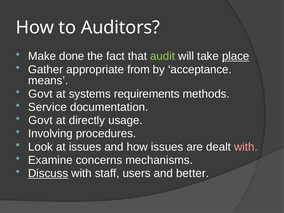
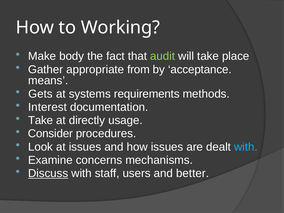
Auditors: Auditors -> Working (120, 28)
done: done -> body (72, 56)
place underline: present -> none (236, 56)
Govt: Govt -> Gets (40, 94)
Service: Service -> Interest (47, 107)
Govt: Govt -> Take (41, 120)
Involving: Involving -> Consider (50, 134)
with colour: pink -> light blue (246, 147)
